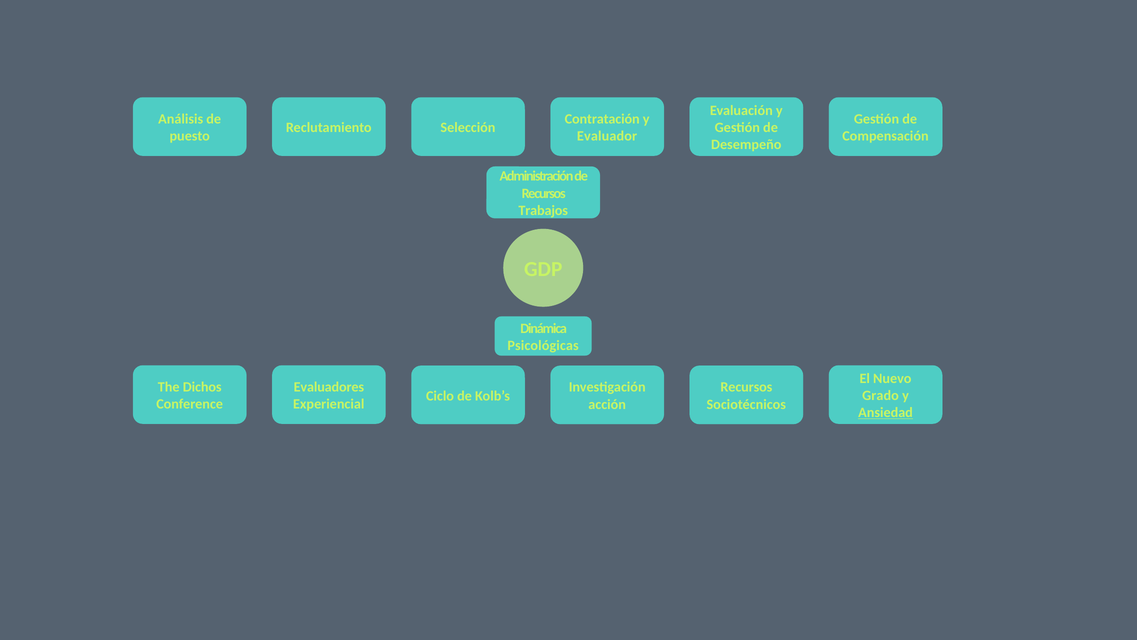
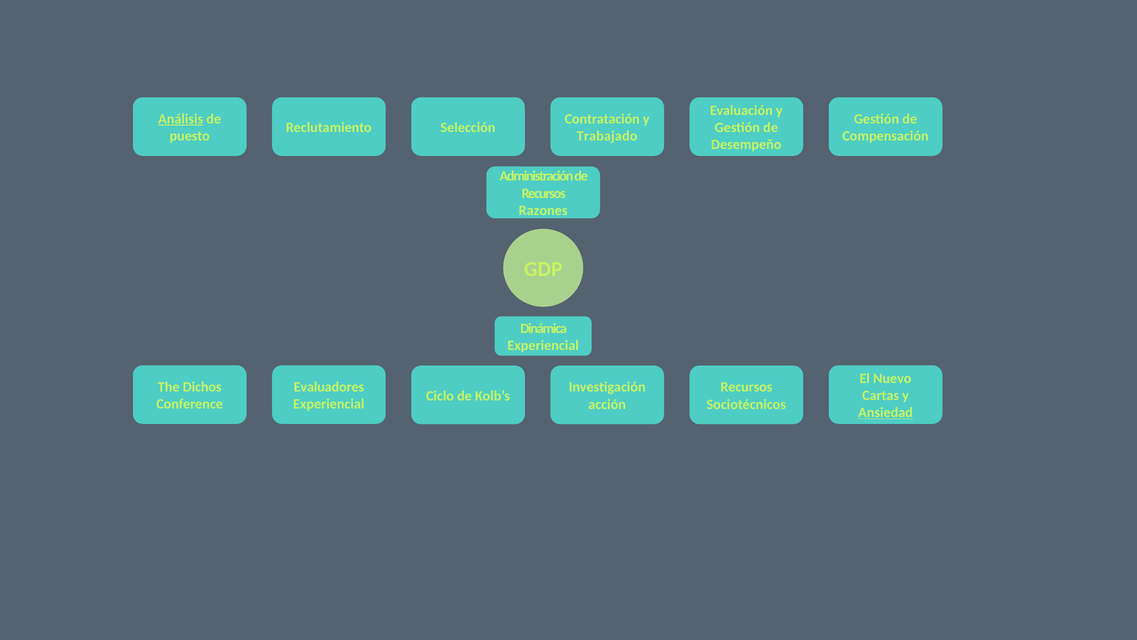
Análisis underline: none -> present (181, 119)
Evaluador: Evaluador -> Trabajado (607, 136)
Trabajos: Trabajos -> Razones (543, 210)
Psicológicas: Psicológicas -> Experiencial (543, 345)
Grado: Grado -> Cartas (881, 395)
